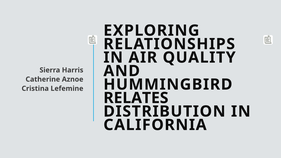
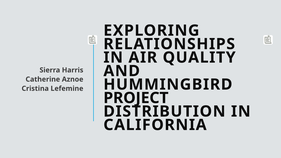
RELATES: RELATES -> PROJECT (136, 98)
